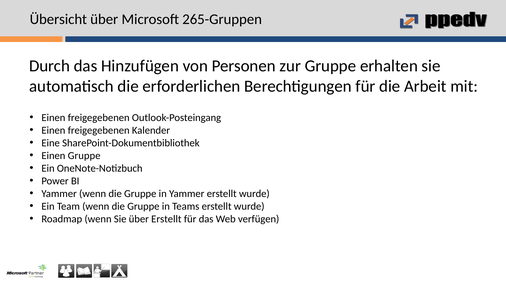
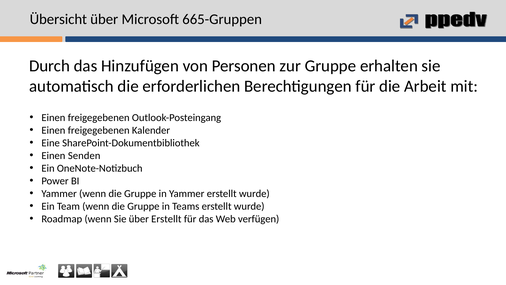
265-Gruppen: 265-Gruppen -> 665-Gruppen (222, 19)
Einen Gruppe: Gruppe -> Senden (84, 155)
